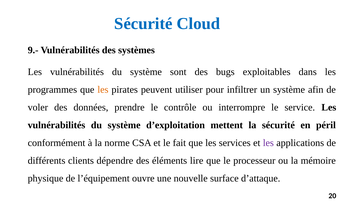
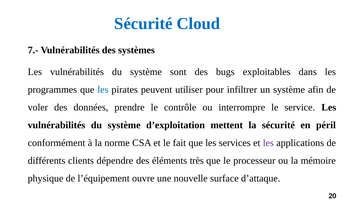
9.-: 9.- -> 7.- (33, 50)
les colour: orange -> blue (103, 89)
lire: lire -> très (197, 160)
